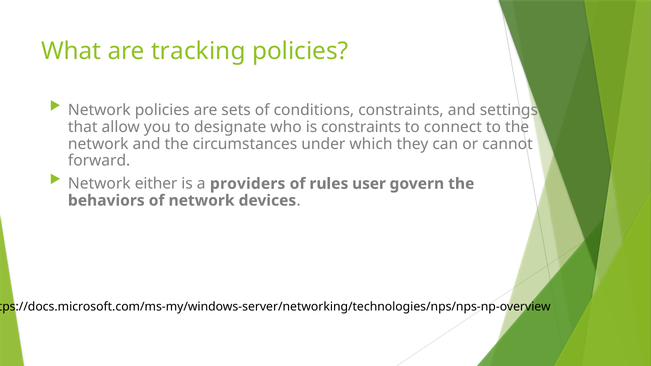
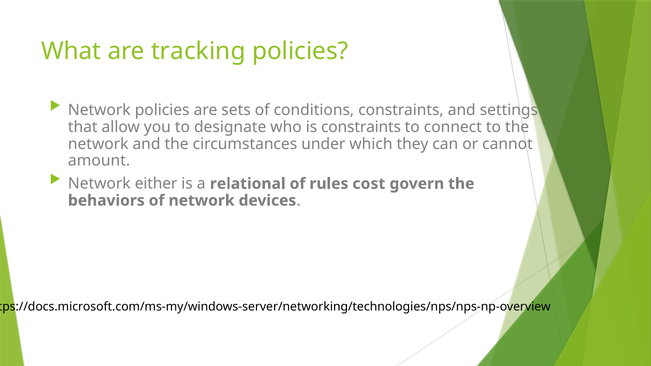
forward: forward -> amount (99, 161)
providers: providers -> relational (248, 184)
user: user -> cost (369, 184)
